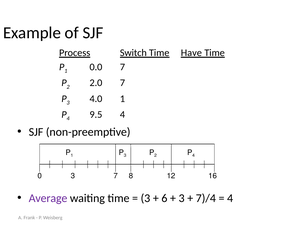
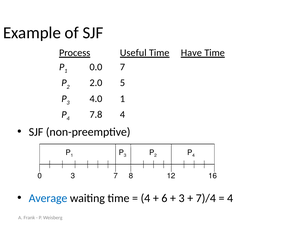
Switch: Switch -> Useful (133, 53)
2.0 7: 7 -> 5 (122, 83)
9.5: 9.5 -> 7.8 (96, 115)
Average colour: purple -> blue (48, 198)
3: 3 -> 4 (145, 198)
